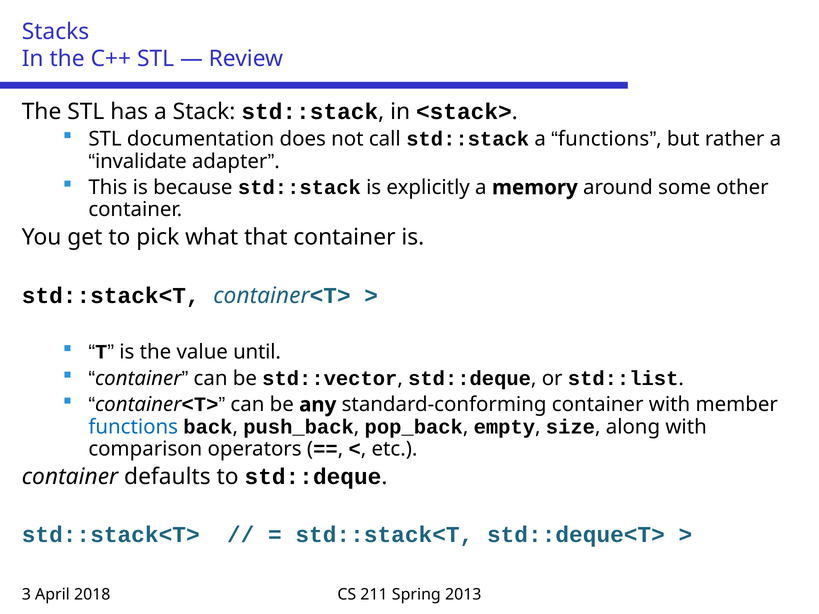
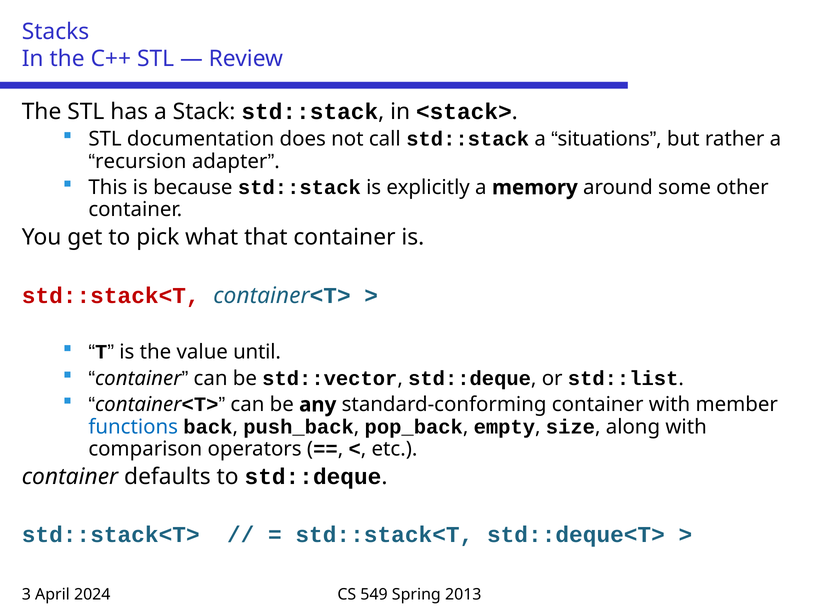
functions: functions -> situations (604, 139)
invalidate: invalidate -> recursion (141, 161)
std::stack<T colour: black -> red (111, 296)
2018: 2018 -> 2024 (92, 595)
211: 211 -> 549 (374, 595)
